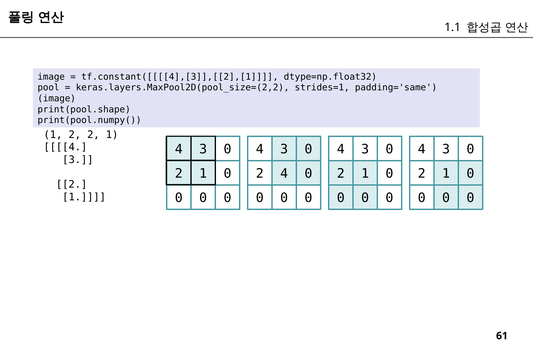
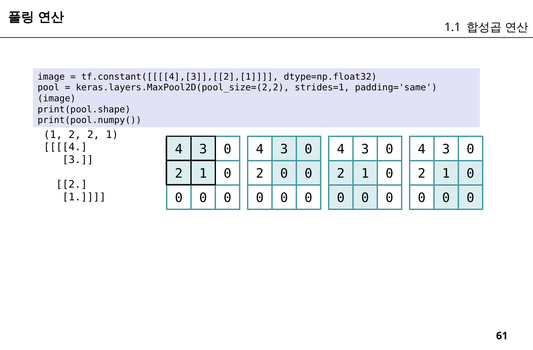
2 4: 4 -> 0 (284, 174)
